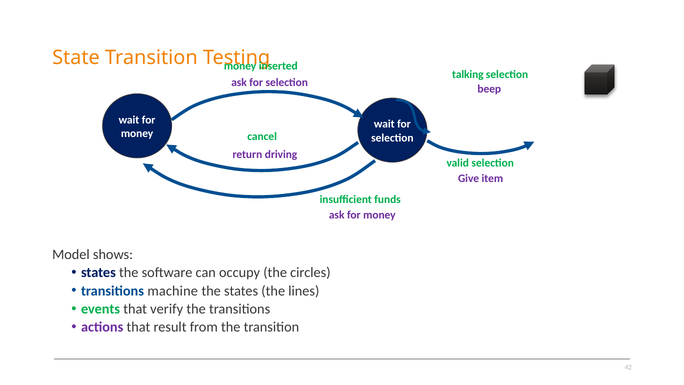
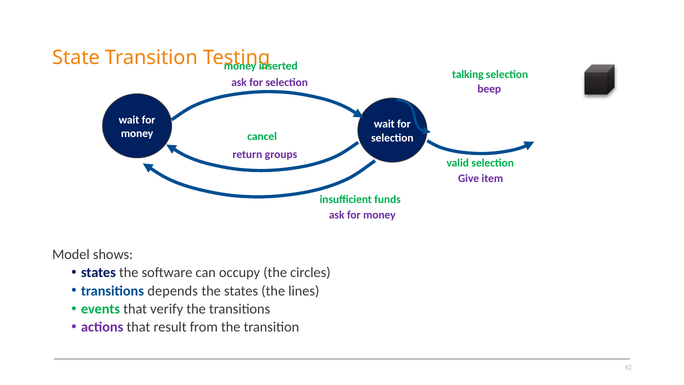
driving: driving -> groups (281, 154)
machine: machine -> depends (173, 291)
